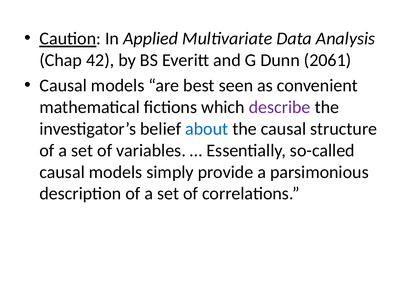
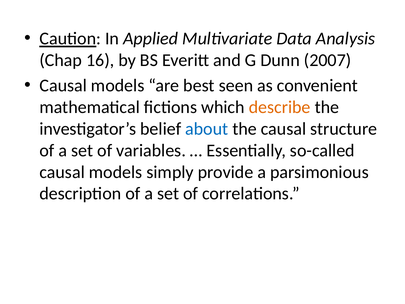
42: 42 -> 16 (100, 60)
2061: 2061 -> 2007 (328, 60)
describe colour: purple -> orange (280, 107)
